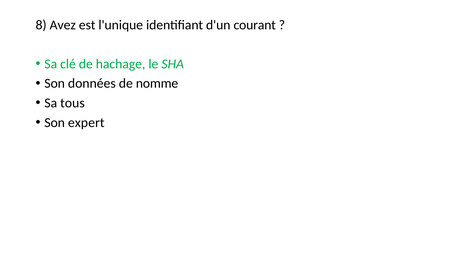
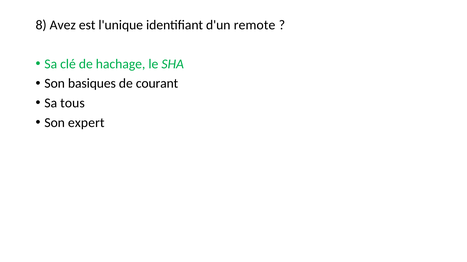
courant: courant -> remote (255, 25)
données: données -> basiques (92, 84)
nomme: nomme -> courant (157, 84)
